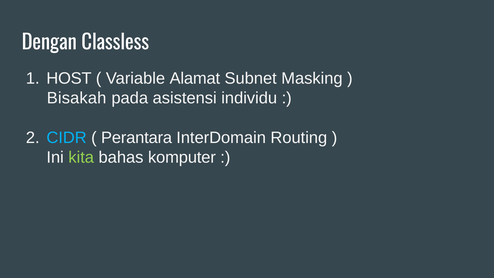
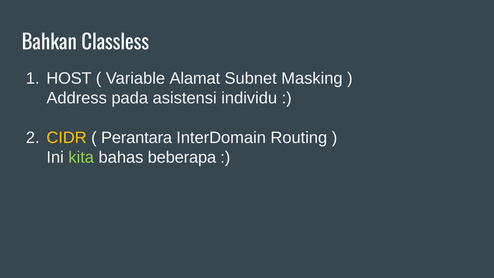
Dengan: Dengan -> Bahkan (49, 43)
Bisakah: Bisakah -> Address (77, 98)
CIDR colour: light blue -> yellow (67, 138)
komputer: komputer -> beberapa (182, 157)
